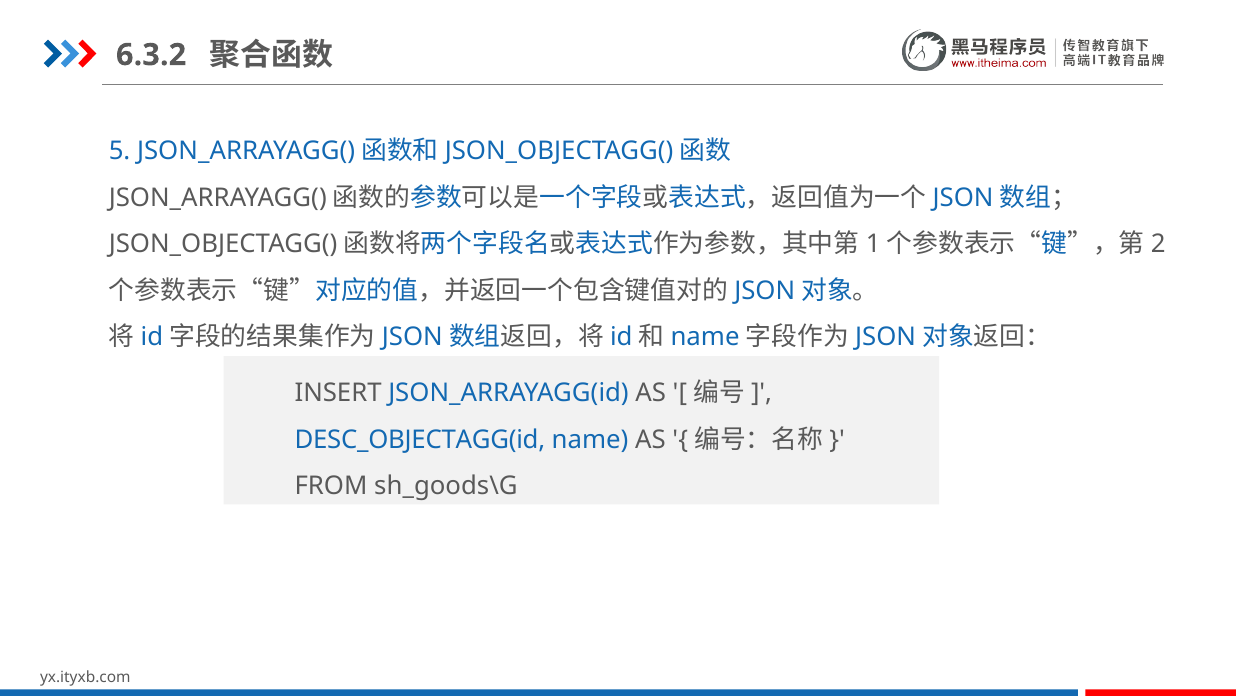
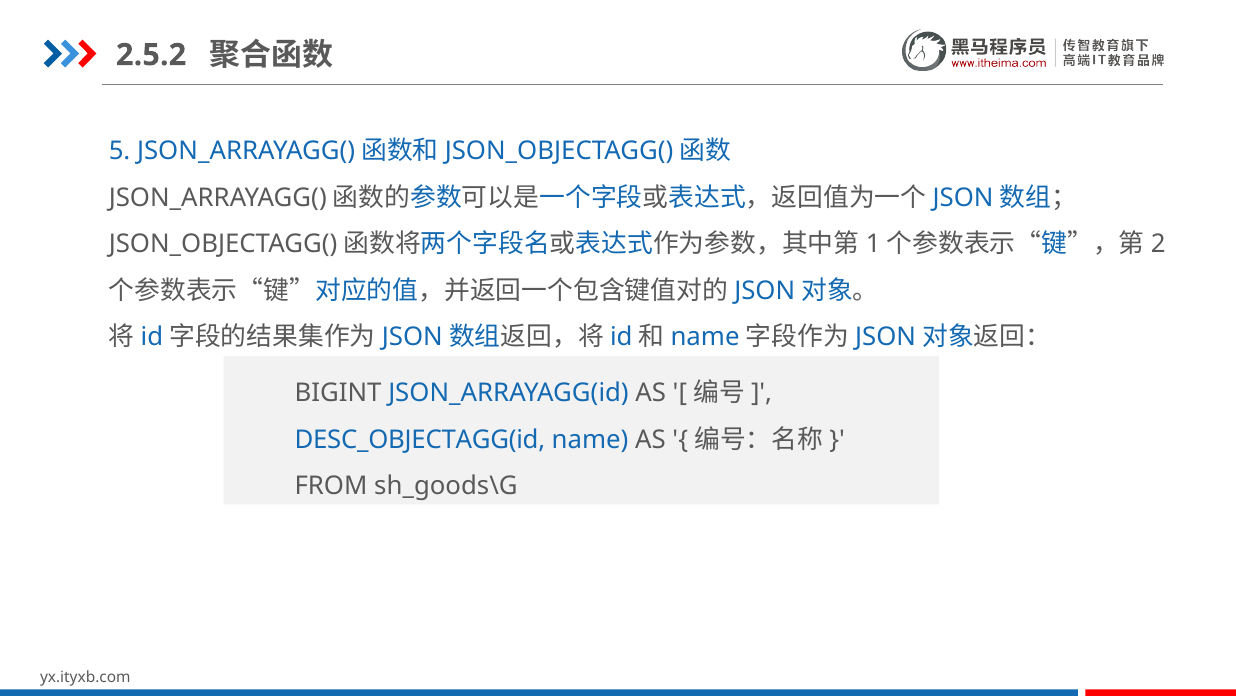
6.3.2: 6.3.2 -> 2.5.2 (151, 55)
INSERT: INSERT -> BIGINT (338, 393)
